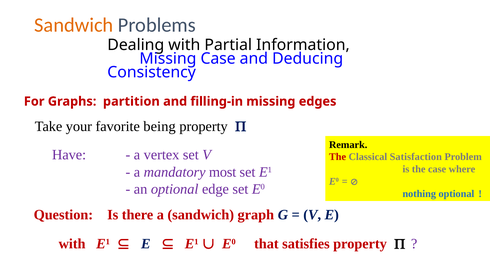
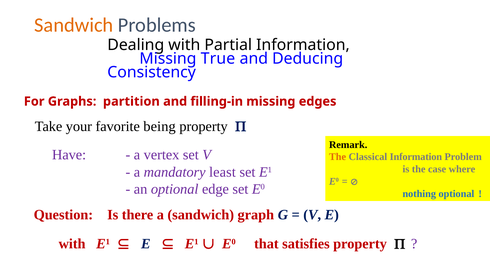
Missing Case: Case -> True (218, 58)
The colour: red -> orange (338, 157)
Classical Satisfaction: Satisfaction -> Information (416, 157)
most: most -> least (222, 172)
